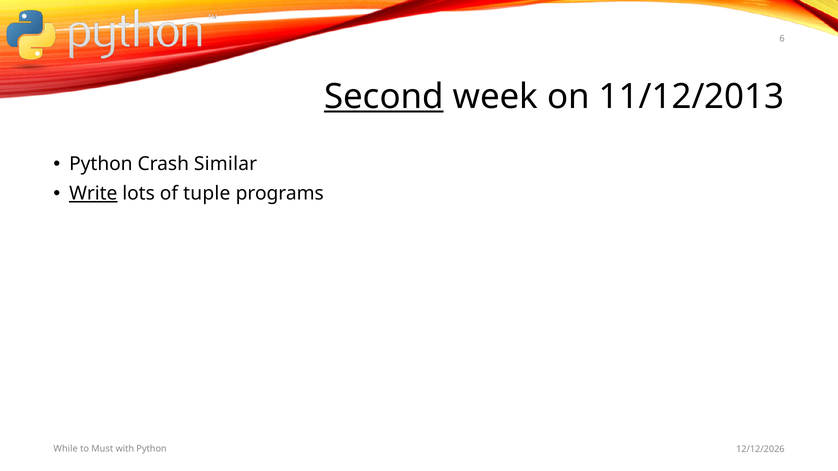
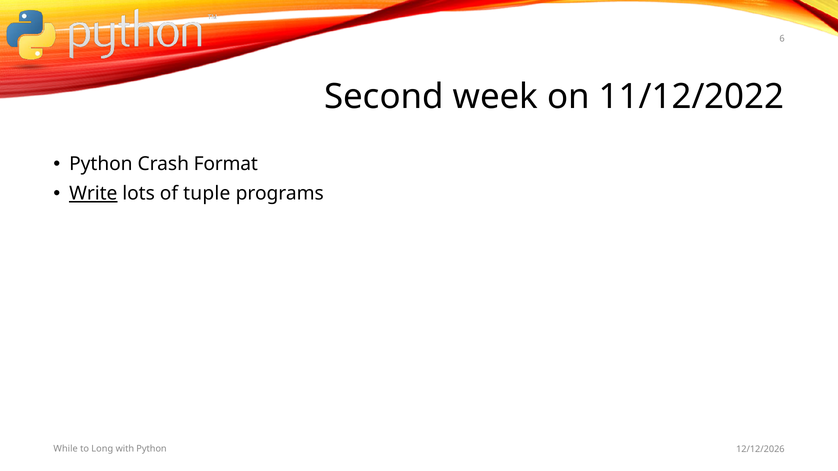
Second underline: present -> none (384, 97)
11/12/2013: 11/12/2013 -> 11/12/2022 (692, 97)
Similar: Similar -> Format (226, 164)
Must: Must -> Long (102, 449)
